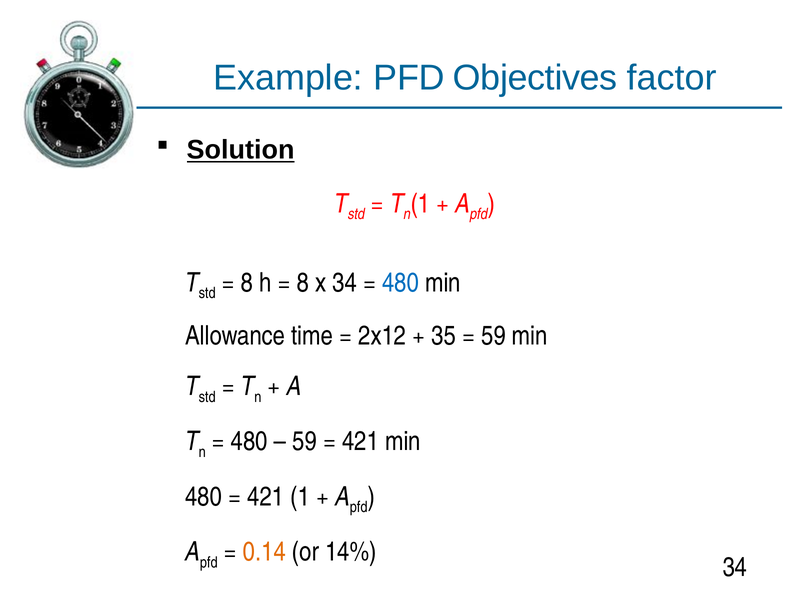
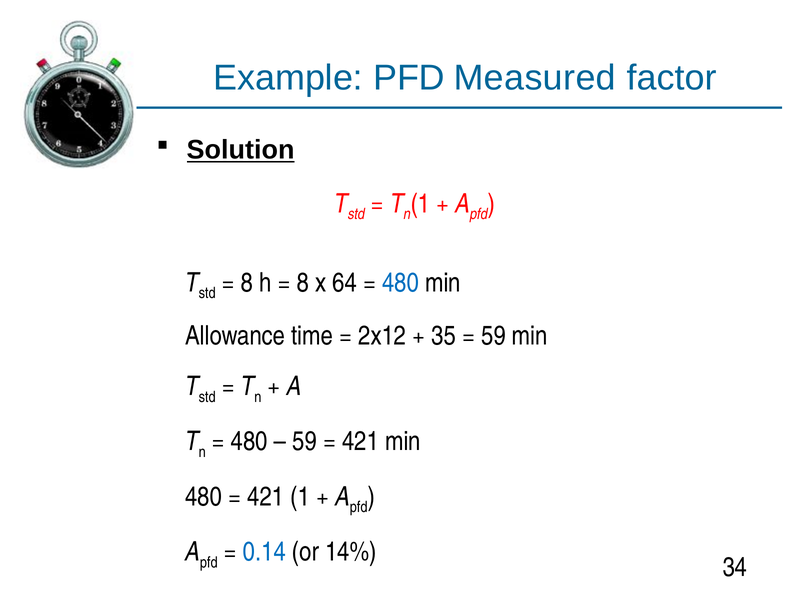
Objectives: Objectives -> Measured (535, 78)
x 34: 34 -> 64 (345, 283)
0.14 colour: orange -> blue (264, 553)
